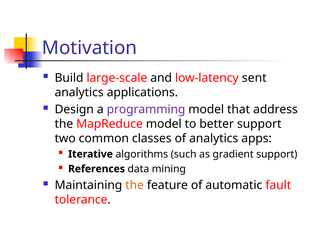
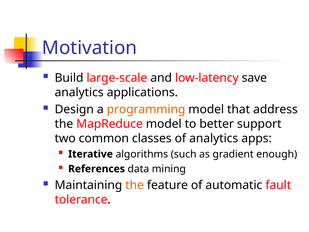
sent: sent -> save (254, 78)
programming colour: purple -> orange (146, 109)
gradient support: support -> enough (277, 154)
